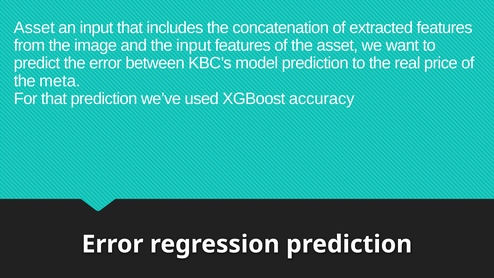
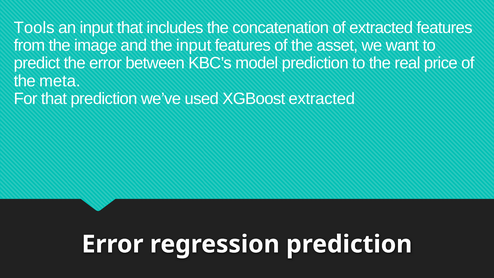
Asset: Asset -> Tools (34, 28)
XGBoost accuracy: accuracy -> extracted (322, 99)
